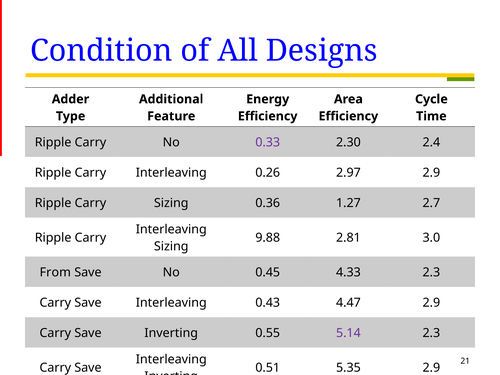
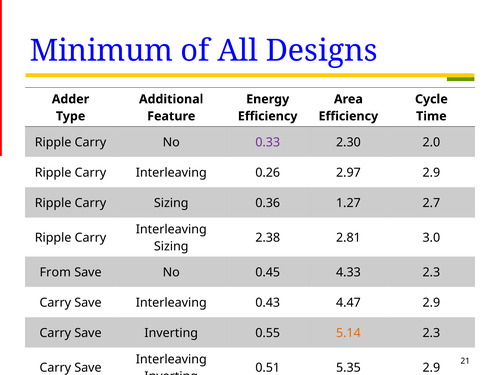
Condition: Condition -> Minimum (101, 51)
2.4: 2.4 -> 2.0 (431, 142)
9.88: 9.88 -> 2.38 (268, 238)
5.14 colour: purple -> orange (348, 333)
